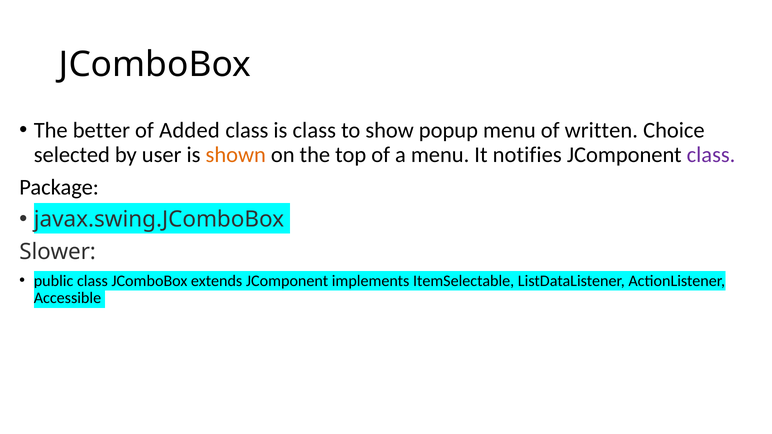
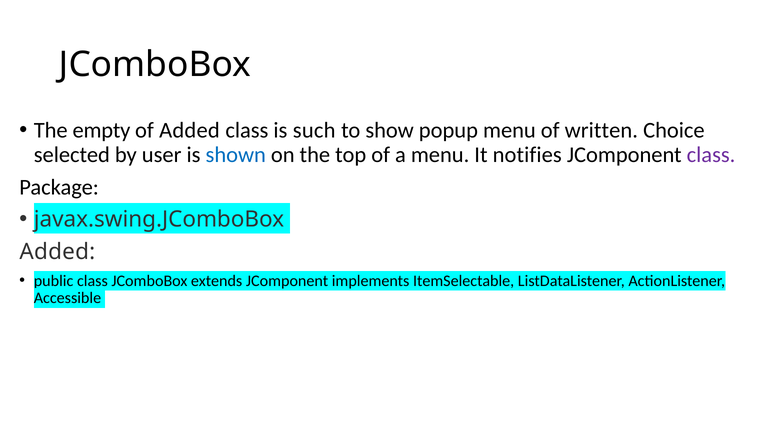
better: better -> empty (102, 131)
is class: class -> such (314, 131)
shown colour: orange -> blue (236, 155)
Slower: Slower -> Added (57, 252)
